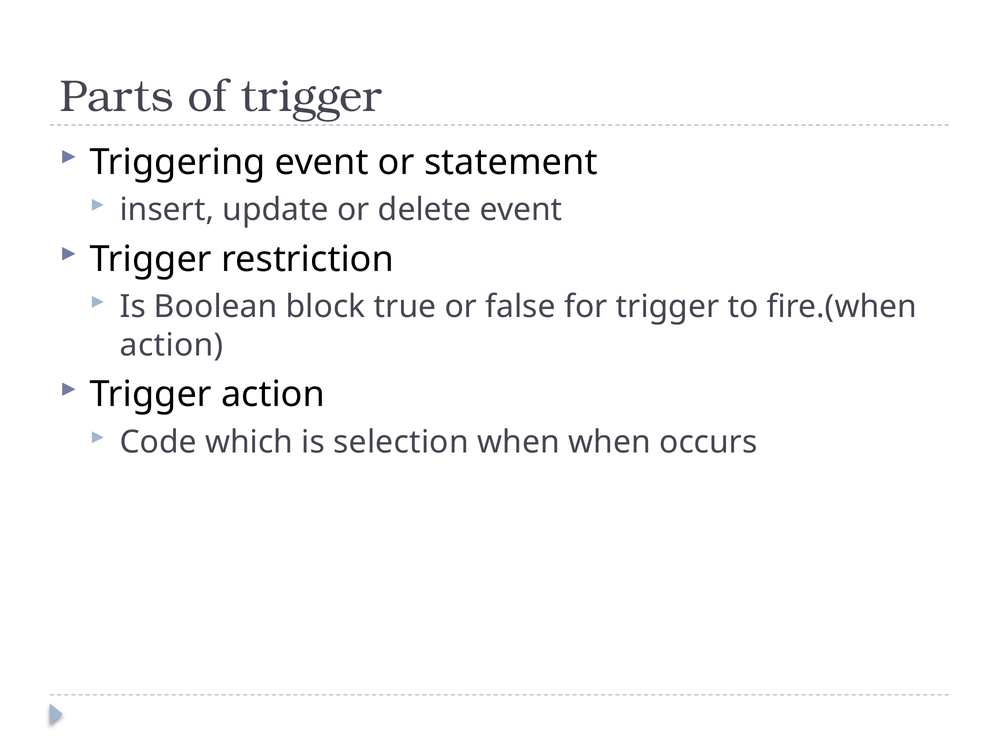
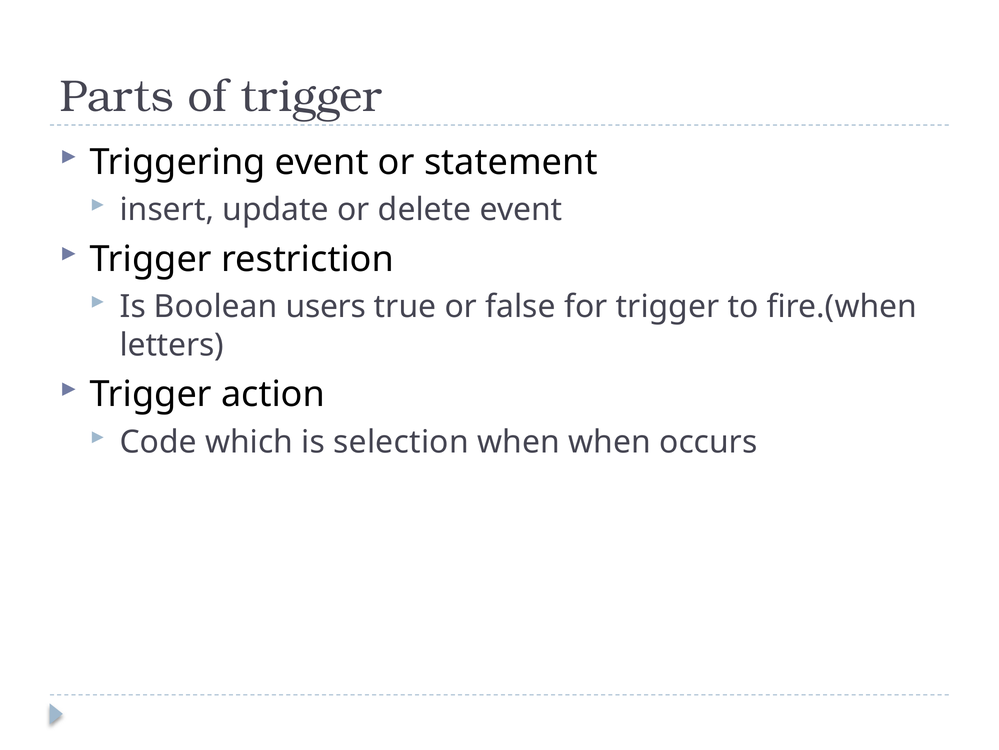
block: block -> users (326, 306)
action: action -> letters (172, 345)
